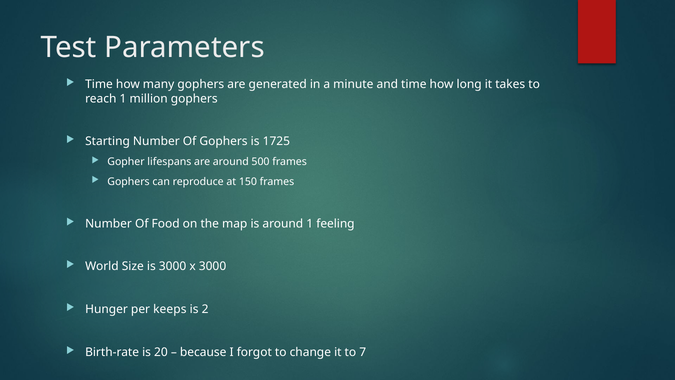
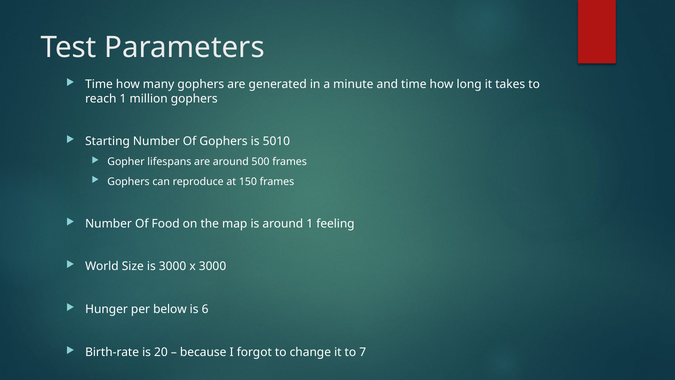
1725: 1725 -> 5010 (276, 141)
keeps: keeps -> below (170, 309)
2: 2 -> 6 (205, 309)
